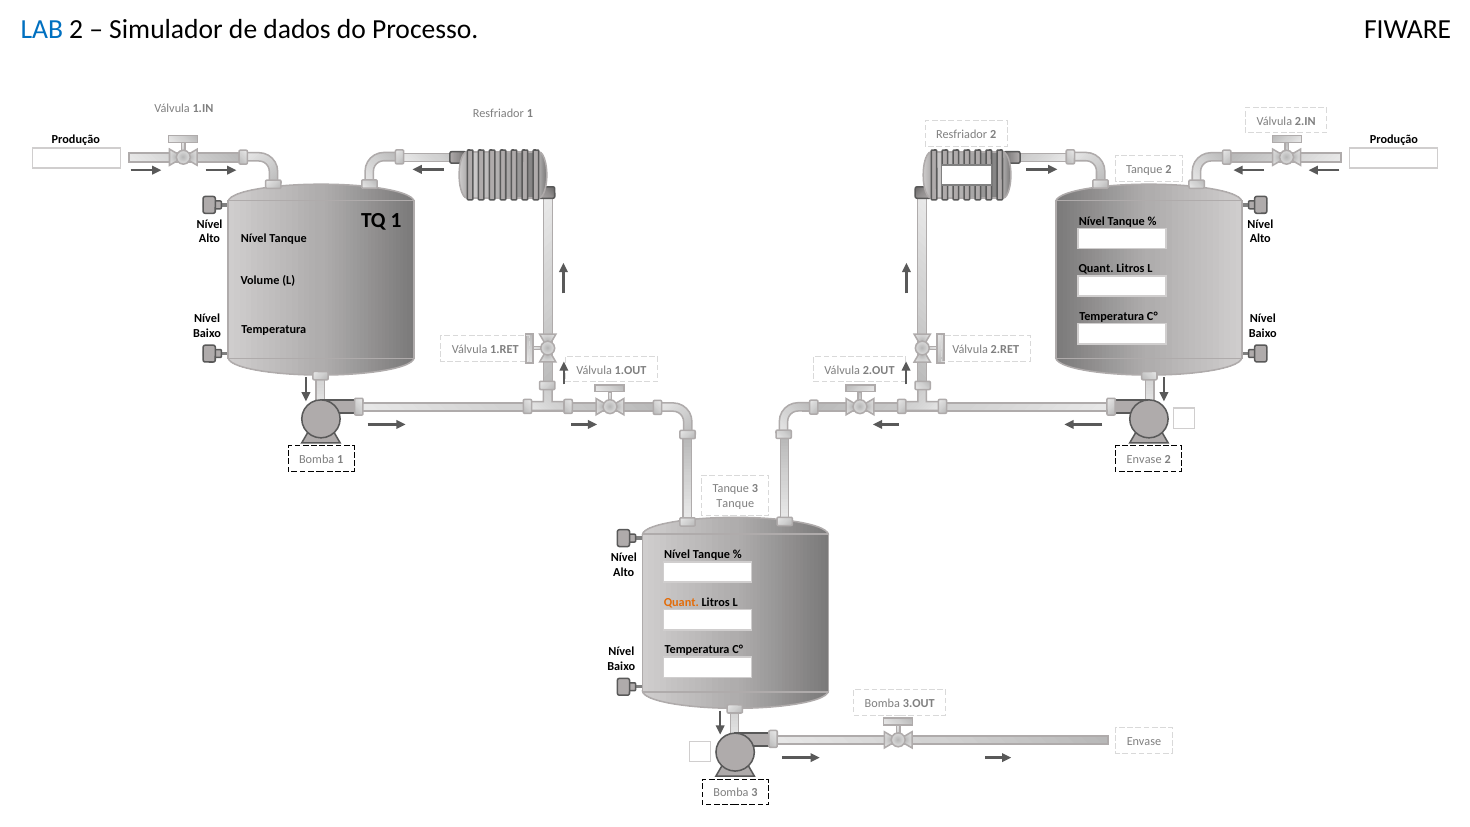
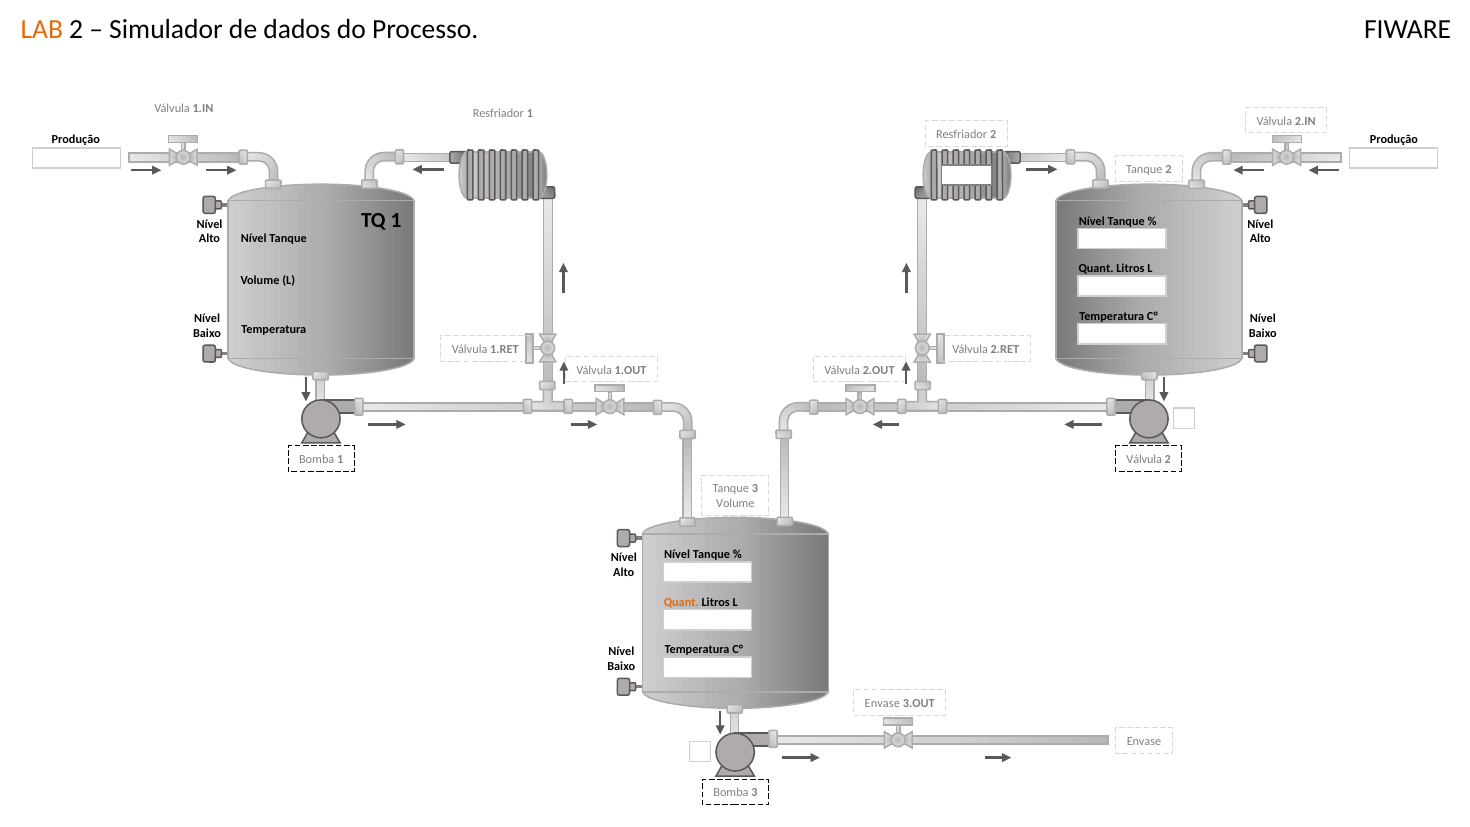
LAB colour: blue -> orange (42, 29)
Envase: Envase -> Válvula (1144, 460)
Tanque: Tanque -> Volume (735, 503)
Bomba: Bomba -> Envase (882, 703)
